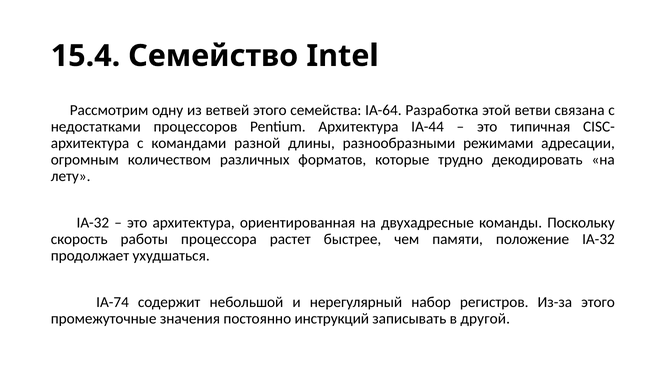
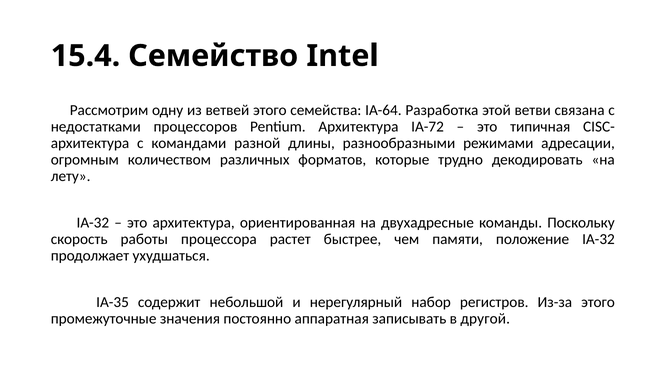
IA-44: IA-44 -> IA-72 (428, 127)
IA-74: IA-74 -> IA-35 (113, 303)
инструкций: инструкций -> аппаратная (332, 319)
